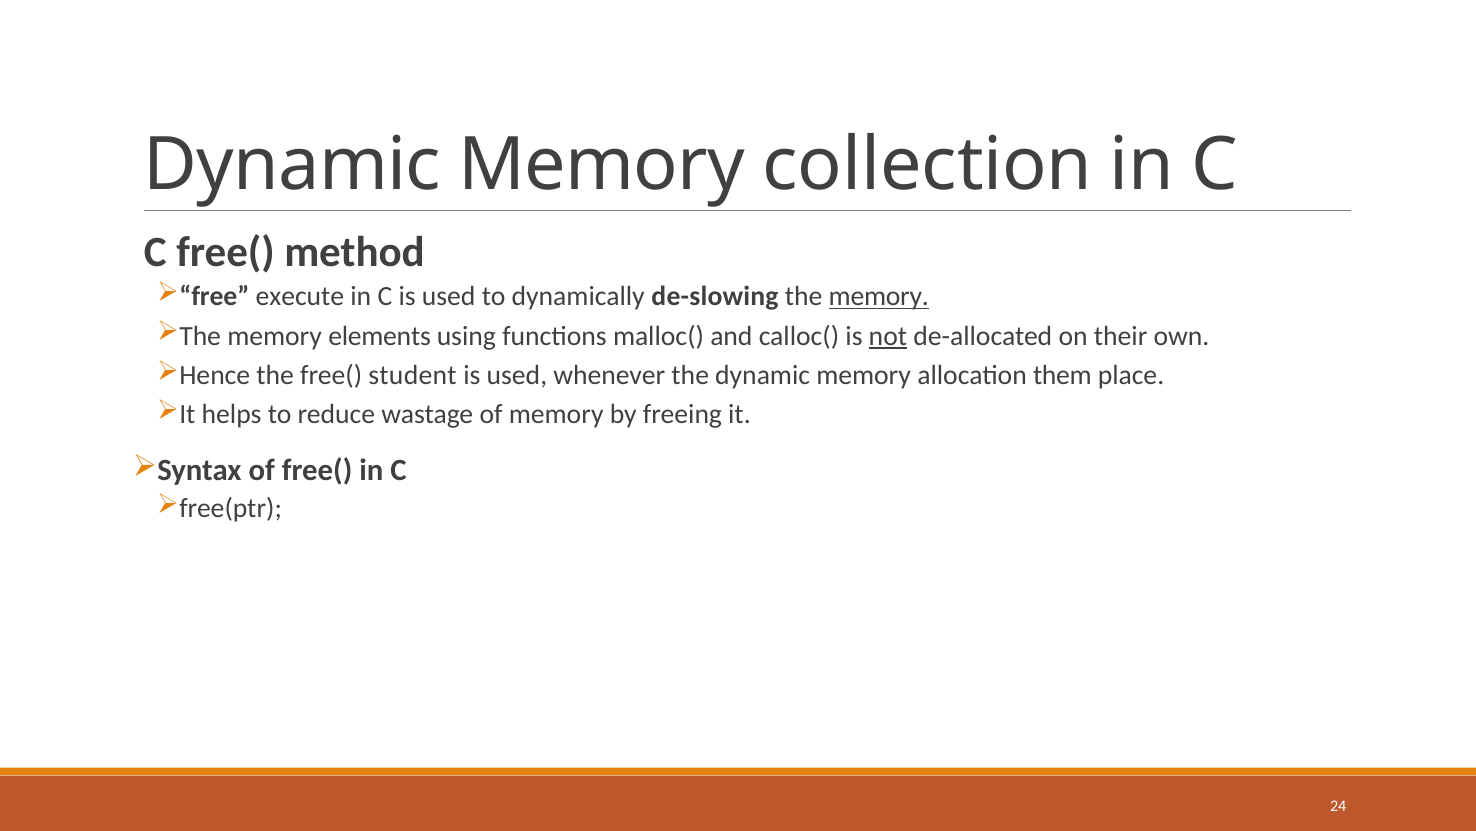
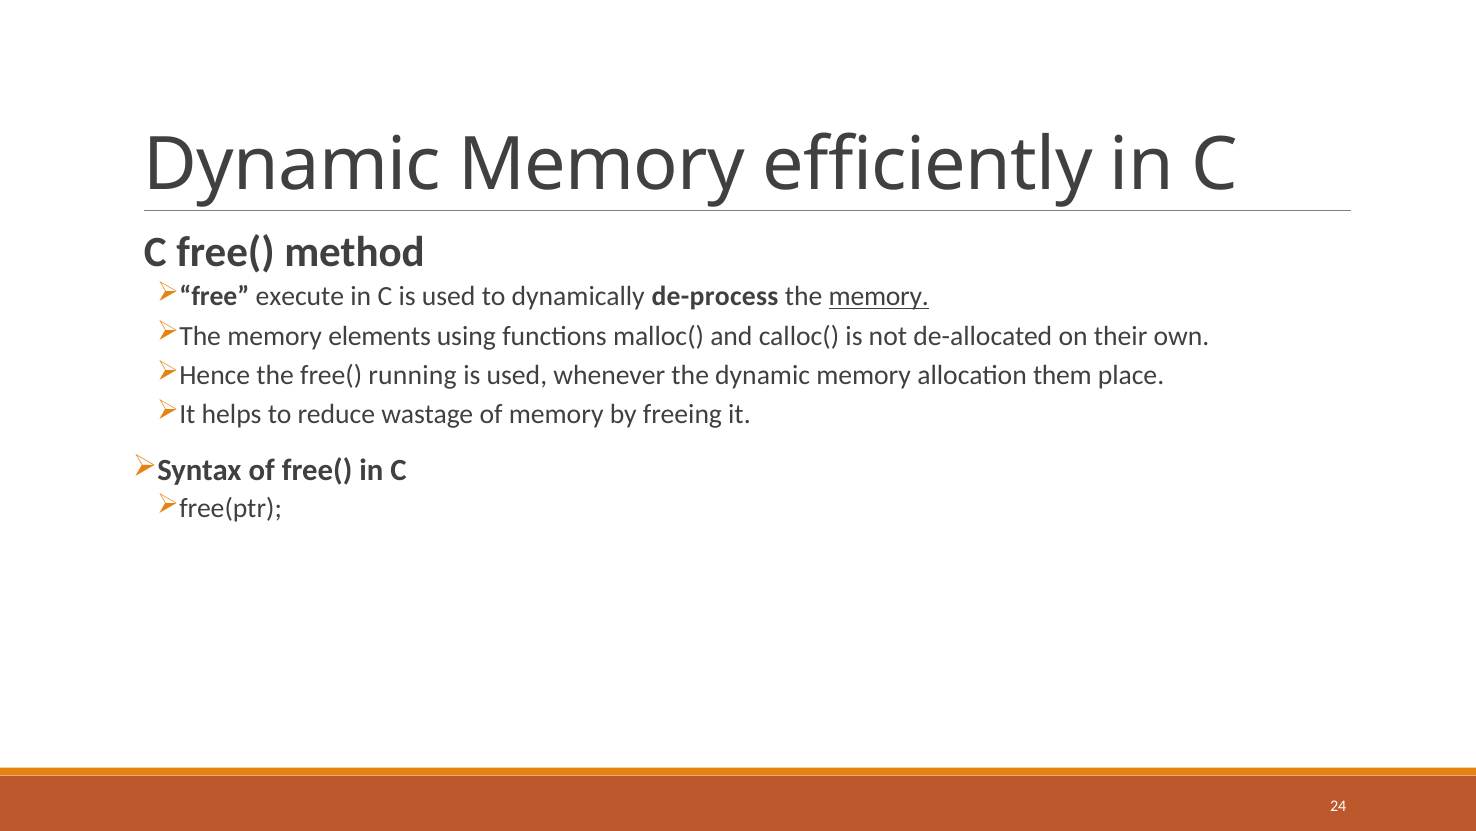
collection: collection -> efficiently (928, 165)
de-slowing: de-slowing -> de-process (715, 296)
not underline: present -> none (888, 336)
student: student -> running (413, 375)
